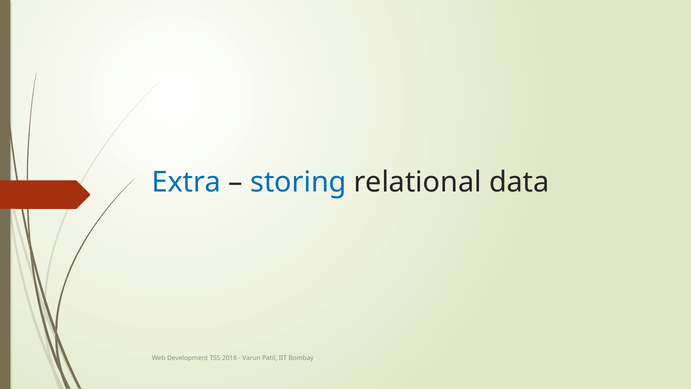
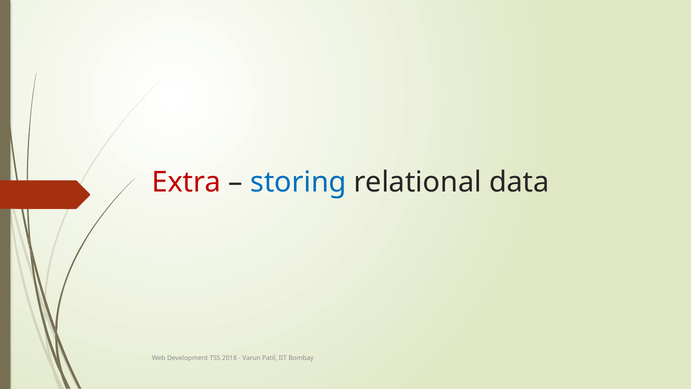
Extra colour: blue -> red (186, 182)
